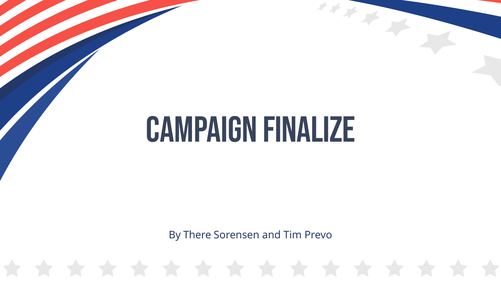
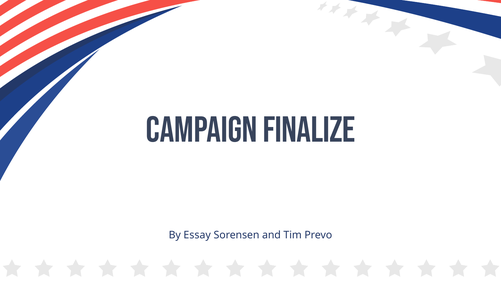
There: There -> Essay (197, 235)
